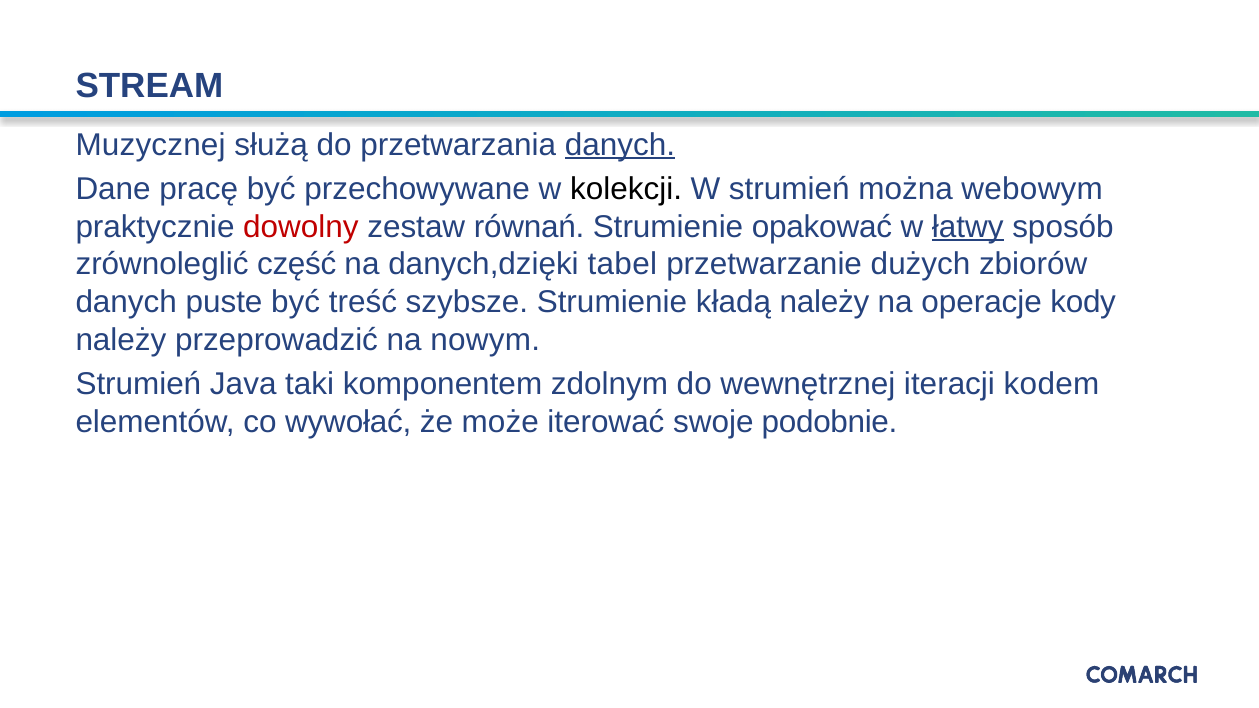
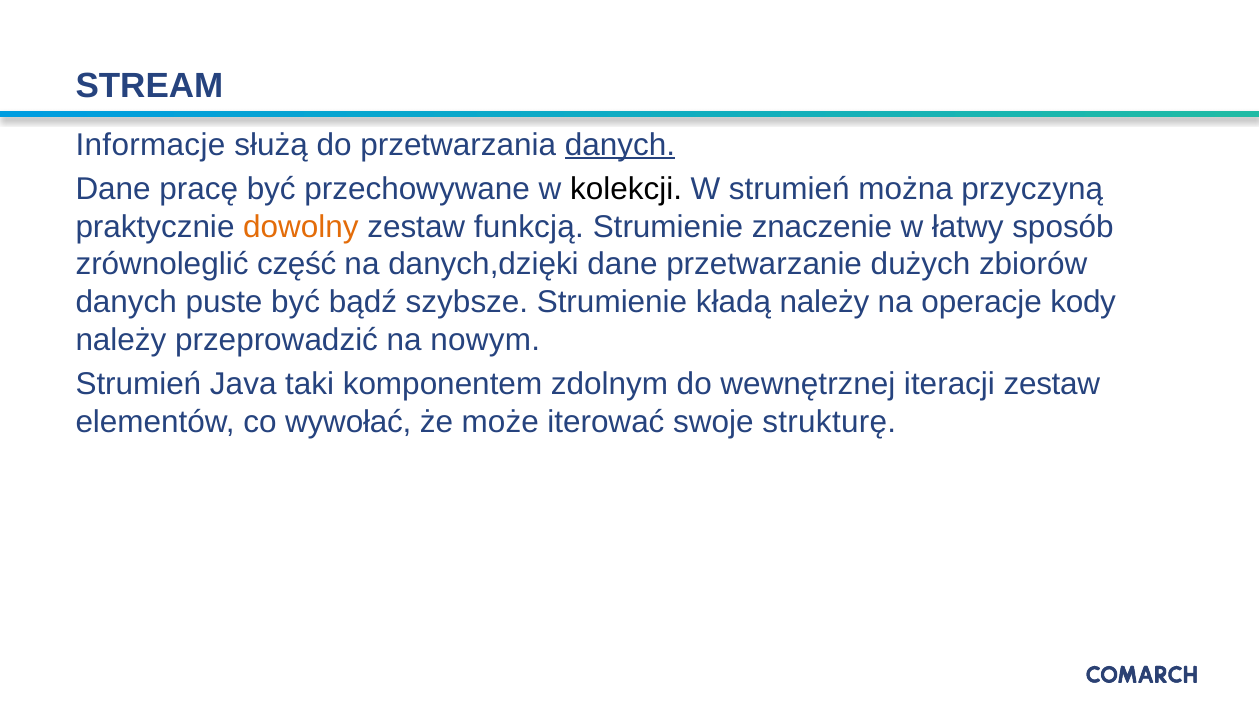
Muzycznej: Muzycznej -> Informacje (150, 145)
webowym: webowym -> przyczyną (1032, 189)
dowolny colour: red -> orange (301, 227)
równań: równań -> funkcją (529, 227)
opakować: opakować -> znaczenie (822, 227)
łatwy underline: present -> none (968, 227)
danych,dzięki tabel: tabel -> dane (623, 265)
treść: treść -> bądź (363, 302)
iteracji kodem: kodem -> zestaw (1052, 384)
podobnie: podobnie -> strukturę (829, 422)
